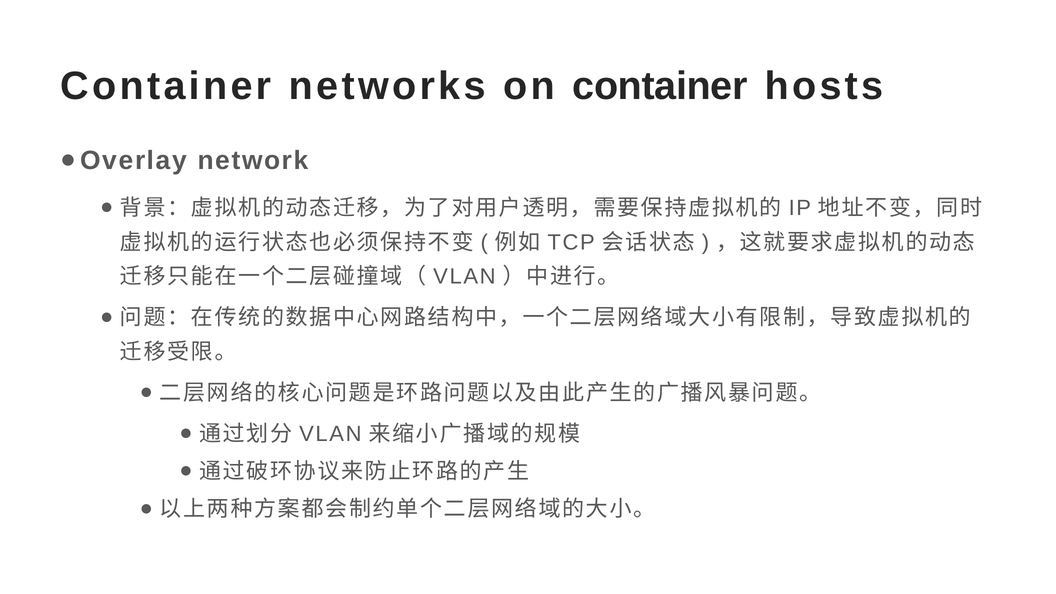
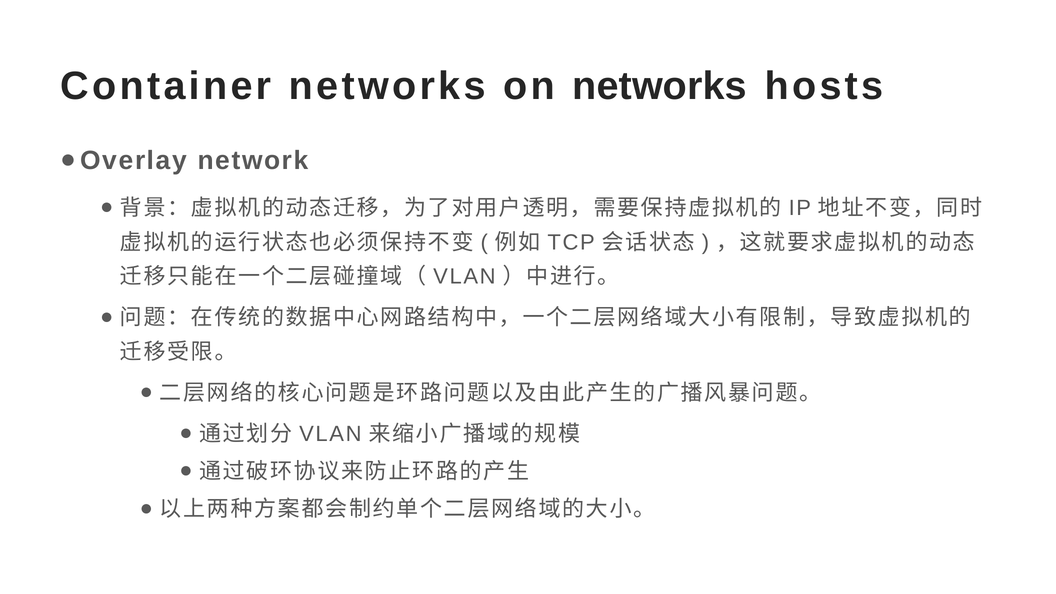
on container: container -> networks (660, 86)
